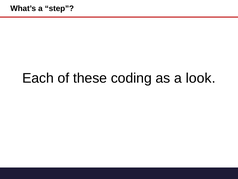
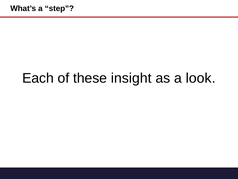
coding: coding -> insight (131, 78)
